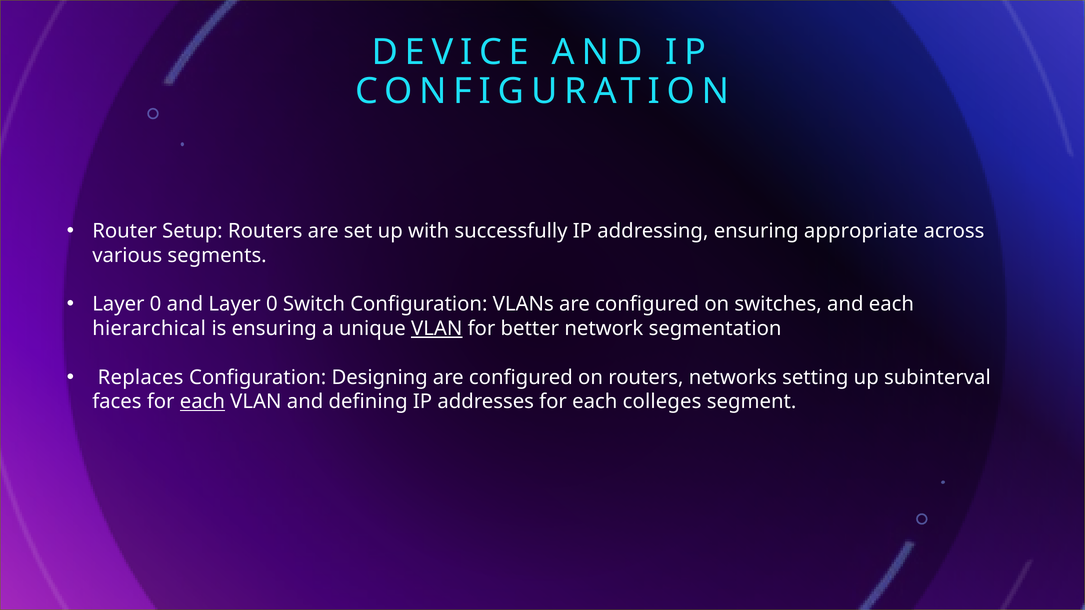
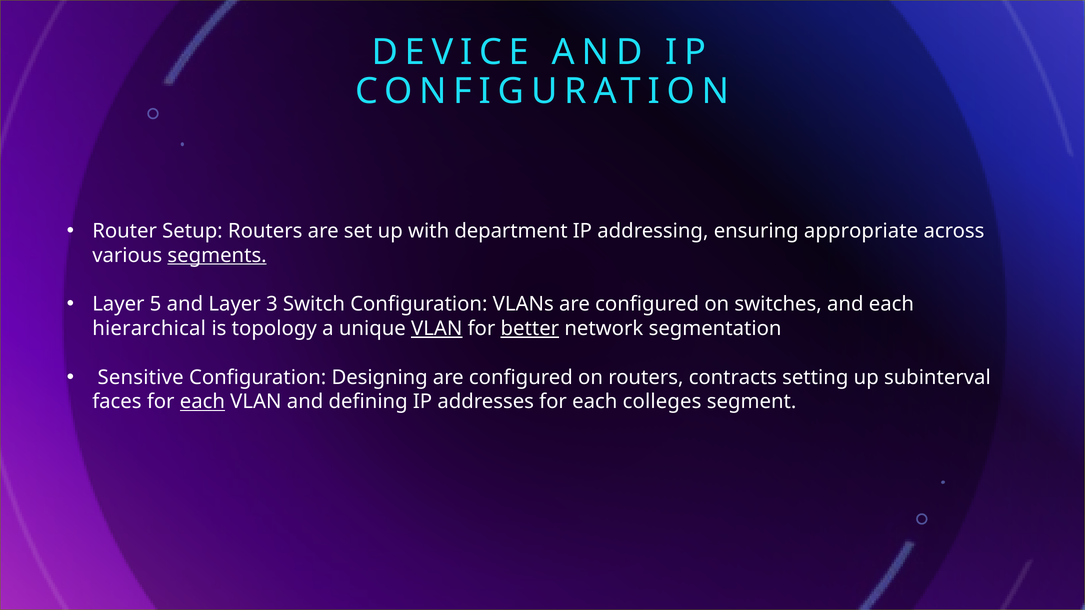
successfully: successfully -> department (511, 231)
segments underline: none -> present (217, 256)
0: 0 -> 5 (156, 304)
and Layer 0: 0 -> 3 (272, 304)
is ensuring: ensuring -> topology (274, 329)
better underline: none -> present (530, 329)
Replaces: Replaces -> Sensitive (141, 378)
networks: networks -> contracts (733, 378)
